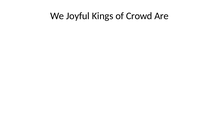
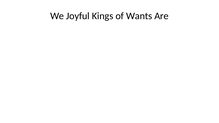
Crowd: Crowd -> Wants (139, 16)
